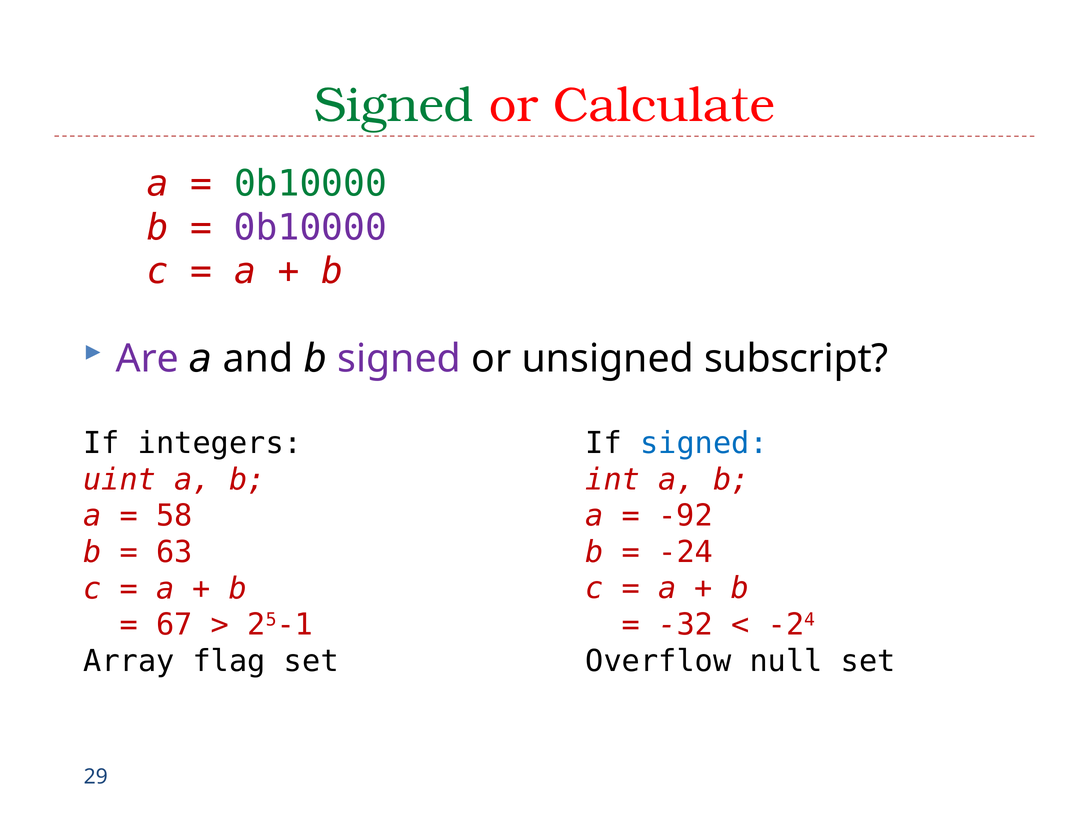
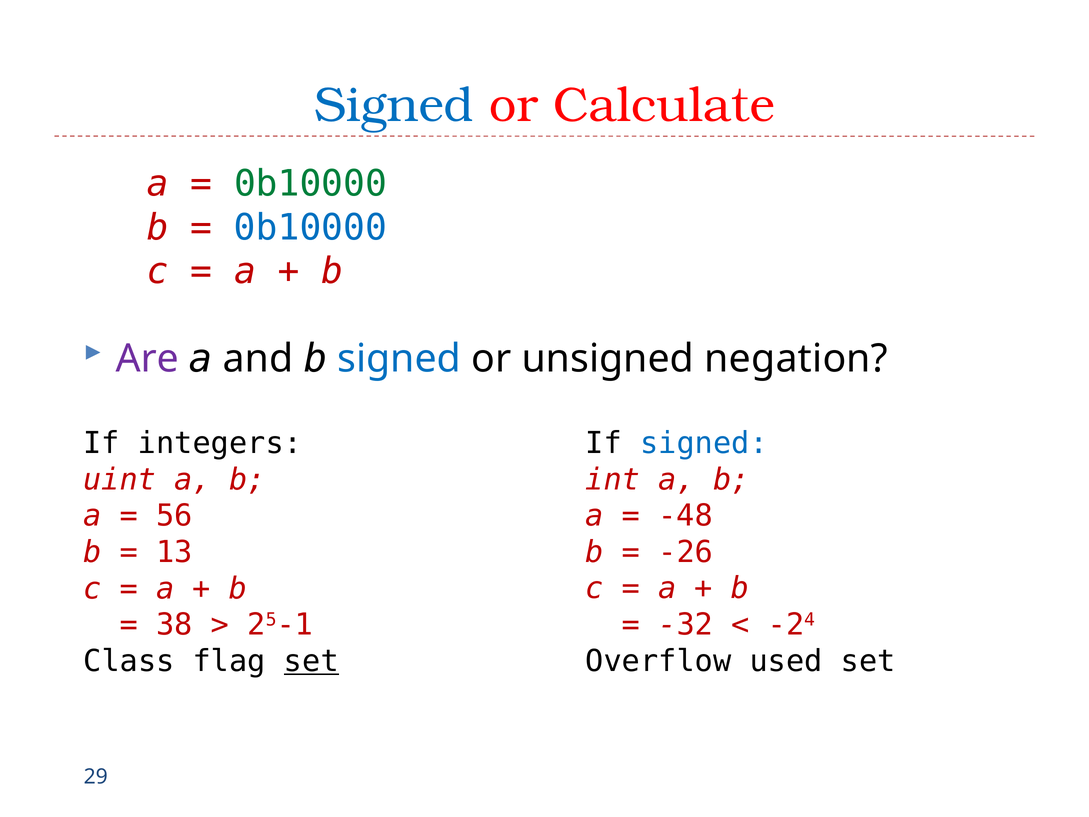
Signed colour: green -> blue (394, 105)
0b10000 colour: purple -> blue (310, 227)
signed colour: purple -> blue (399, 358)
subscript: subscript -> negation (796, 358)
-92: -92 -> -48 (686, 516)
58: 58 -> 56 (174, 516)
63: 63 -> 13 (175, 552)
-24: -24 -> -26 (686, 552)
67: 67 -> 38 (174, 625)
Array: Array -> Class (129, 661)
set underline: none -> present (311, 661)
null: null -> used (786, 661)
